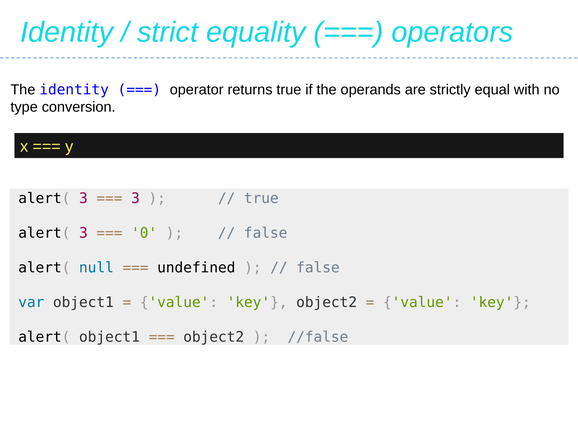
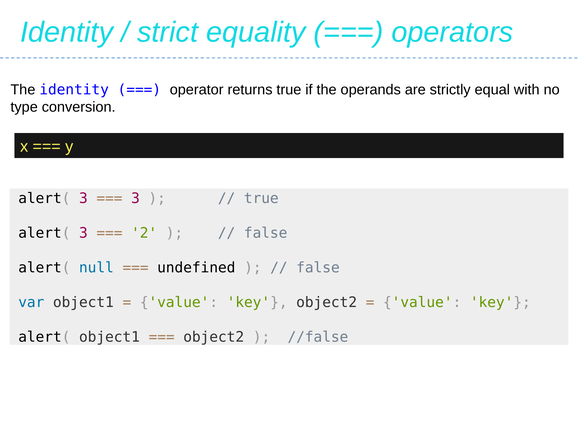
0: 0 -> 2 (144, 233)
